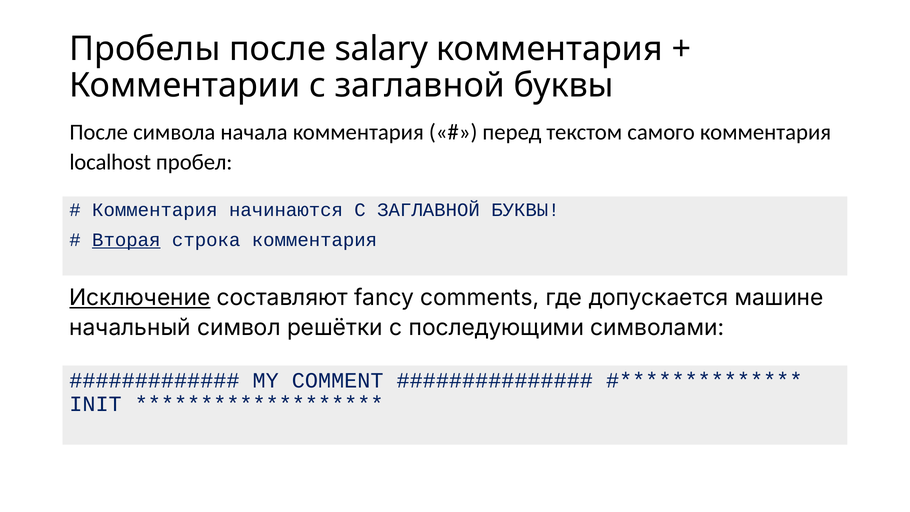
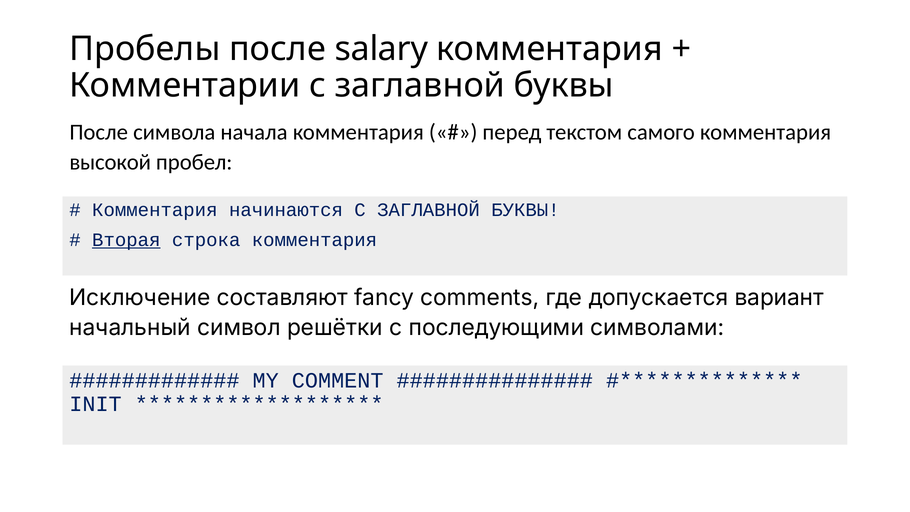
localhost: localhost -> высокой (110, 162)
Исключение underline: present -> none (140, 298)
машине: машине -> вариант (779, 298)
